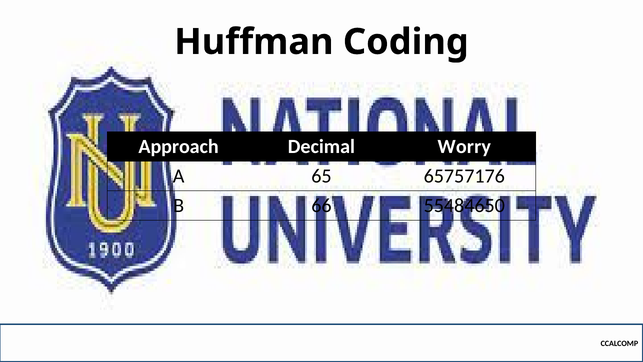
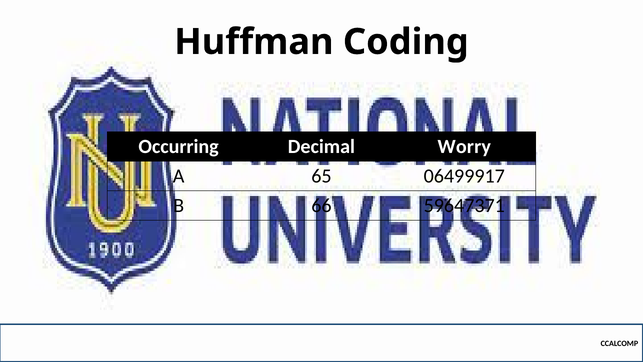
Approach: Approach -> Occurring (179, 147)
65757176: 65757176 -> 06499917 (464, 176)
55484650: 55484650 -> 59647371 (464, 205)
